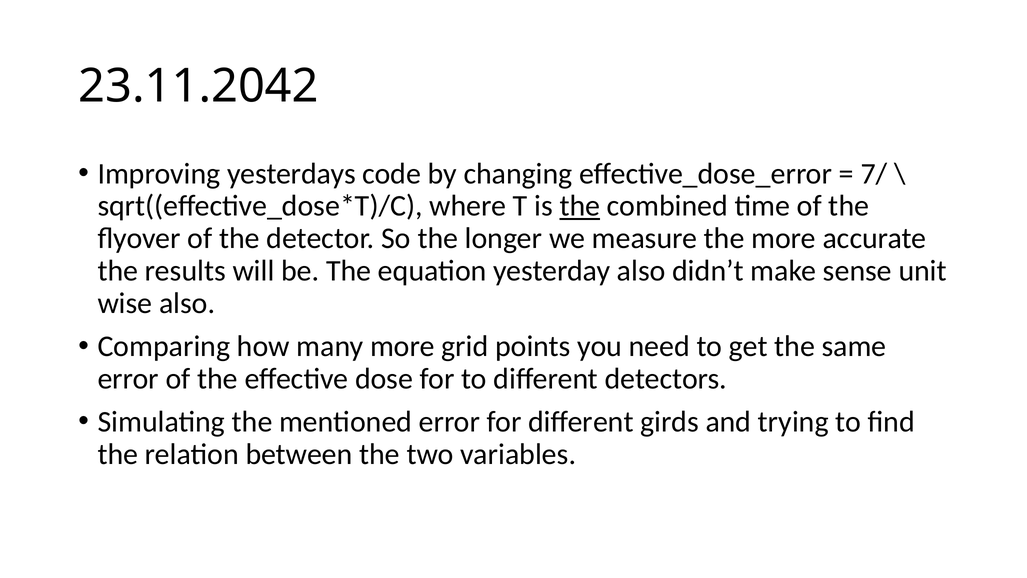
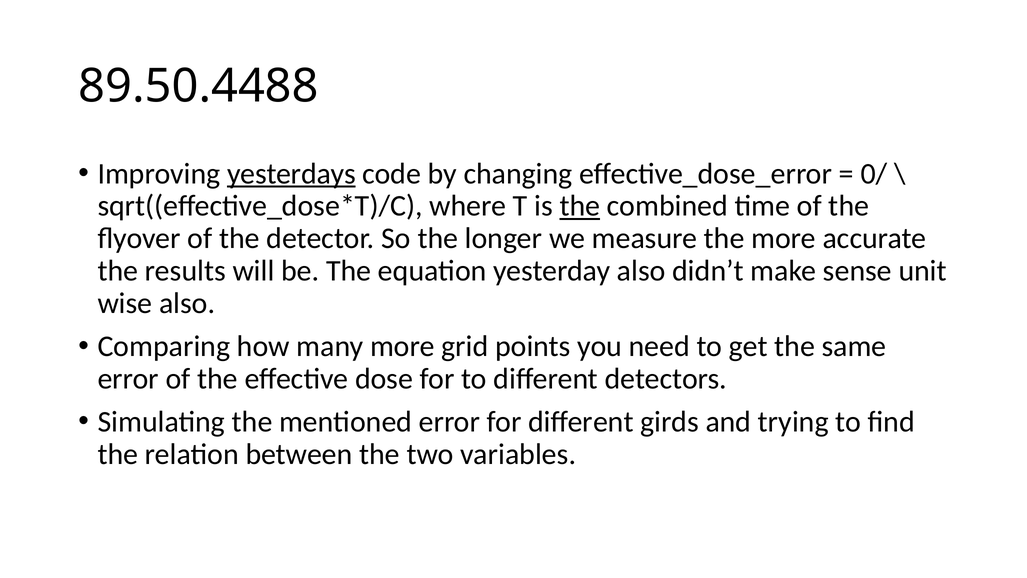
23.11.2042: 23.11.2042 -> 89.50.4488 (199, 86)
yesterdays underline: none -> present (291, 174)
7/: 7/ -> 0/ (874, 174)
